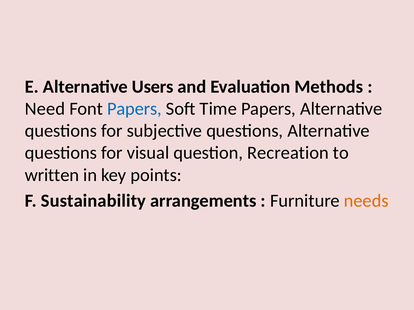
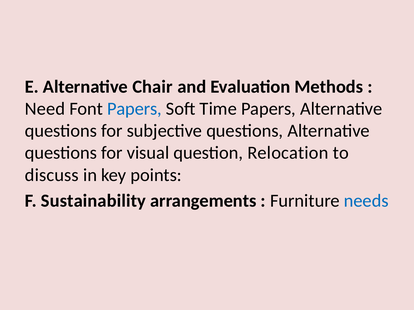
Users: Users -> Chair (153, 87)
Recreation: Recreation -> Relocation (288, 153)
written: written -> discuss (52, 175)
needs colour: orange -> blue (366, 201)
